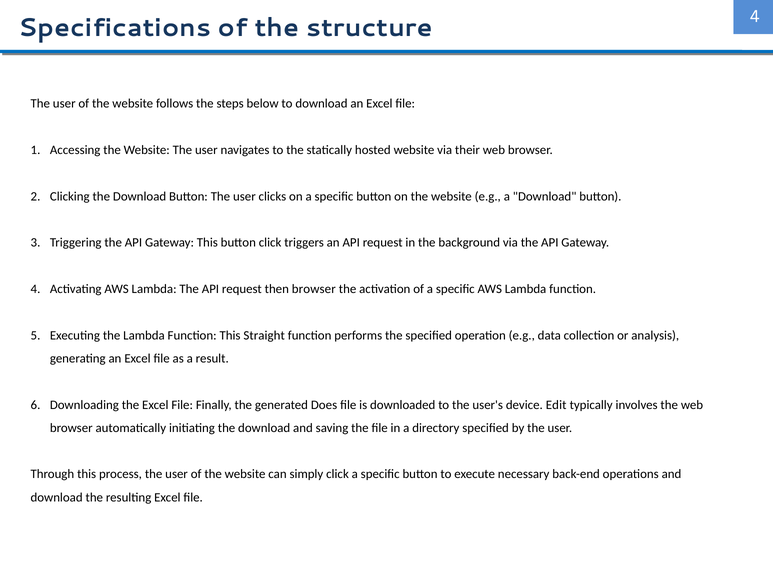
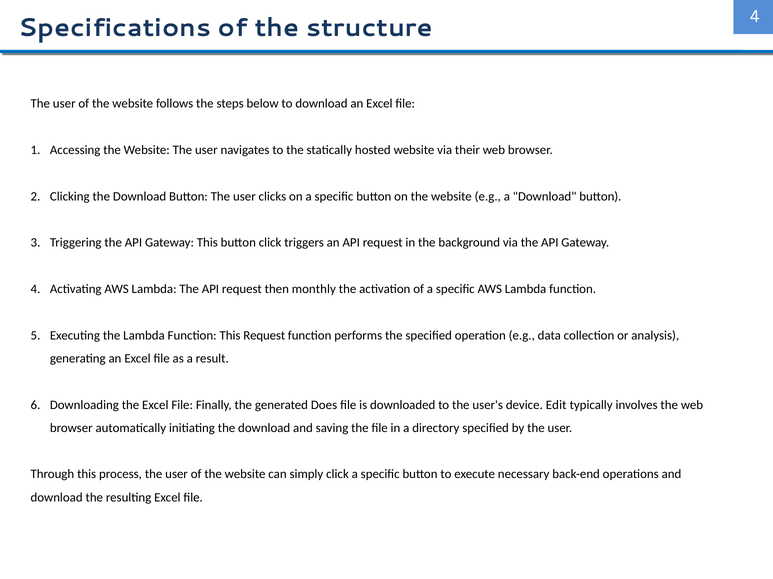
then browser: browser -> monthly (314, 289)
This Straight: Straight -> Request (264, 336)
